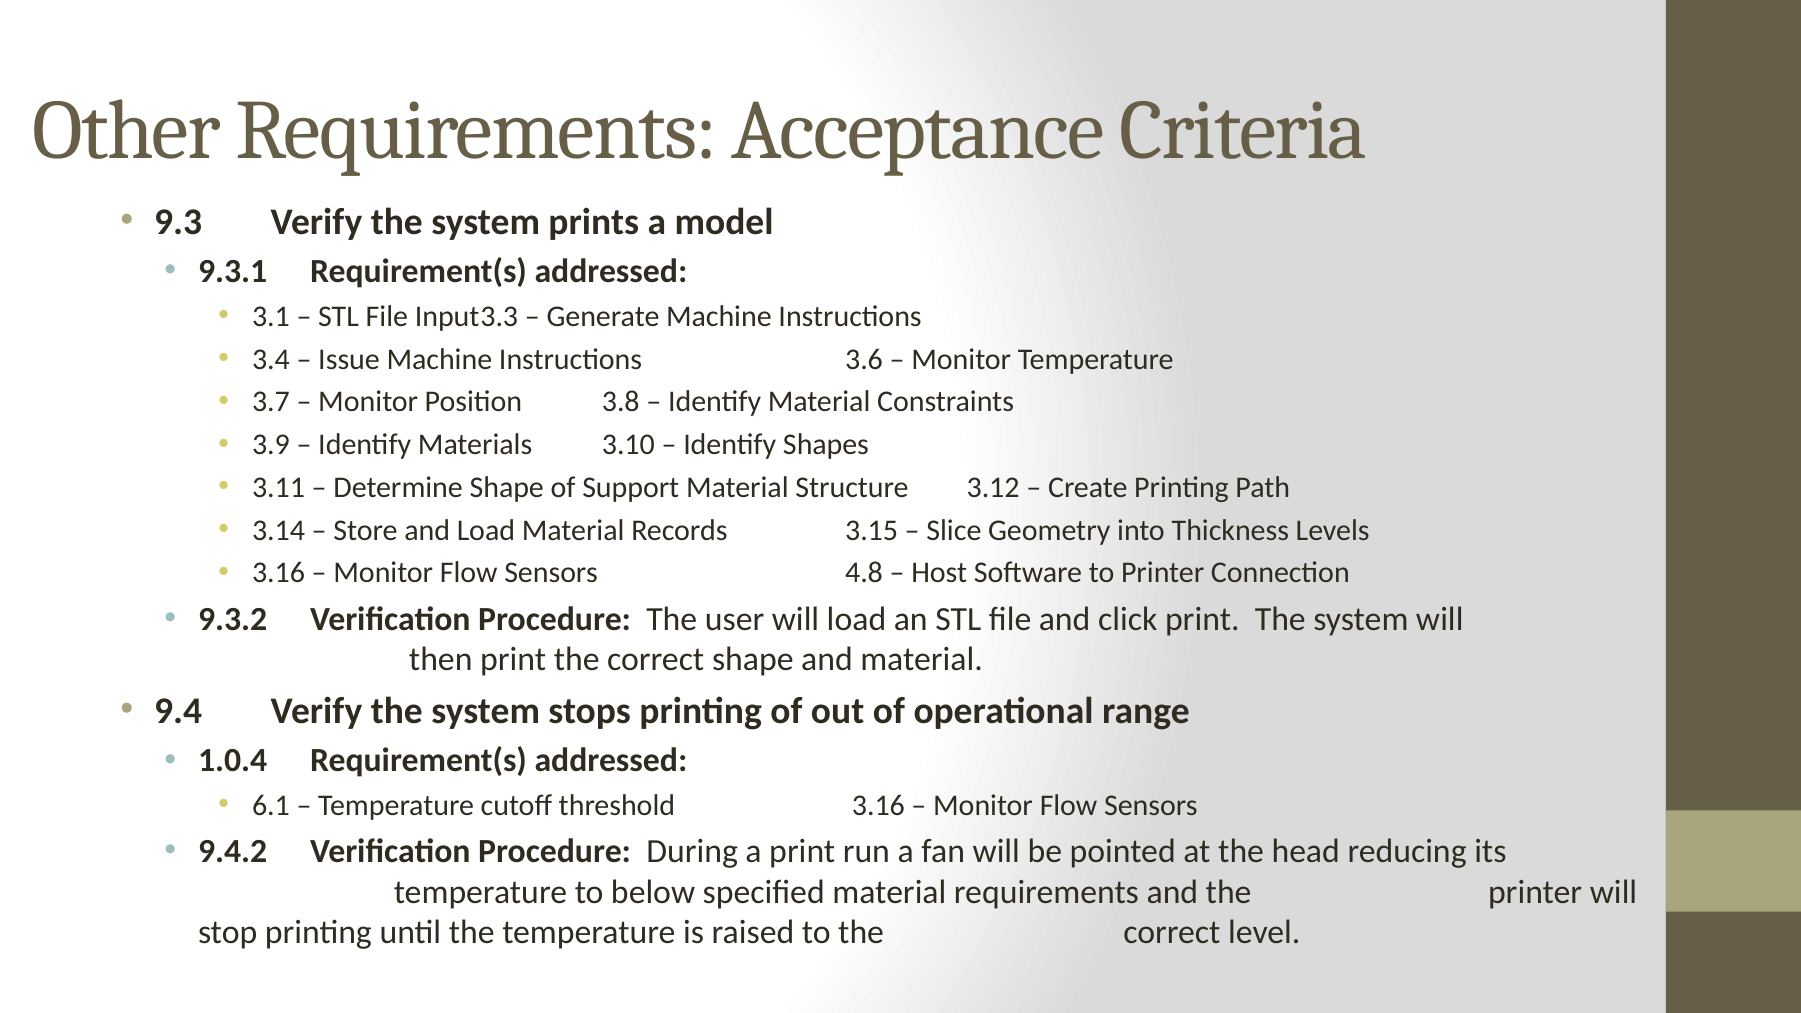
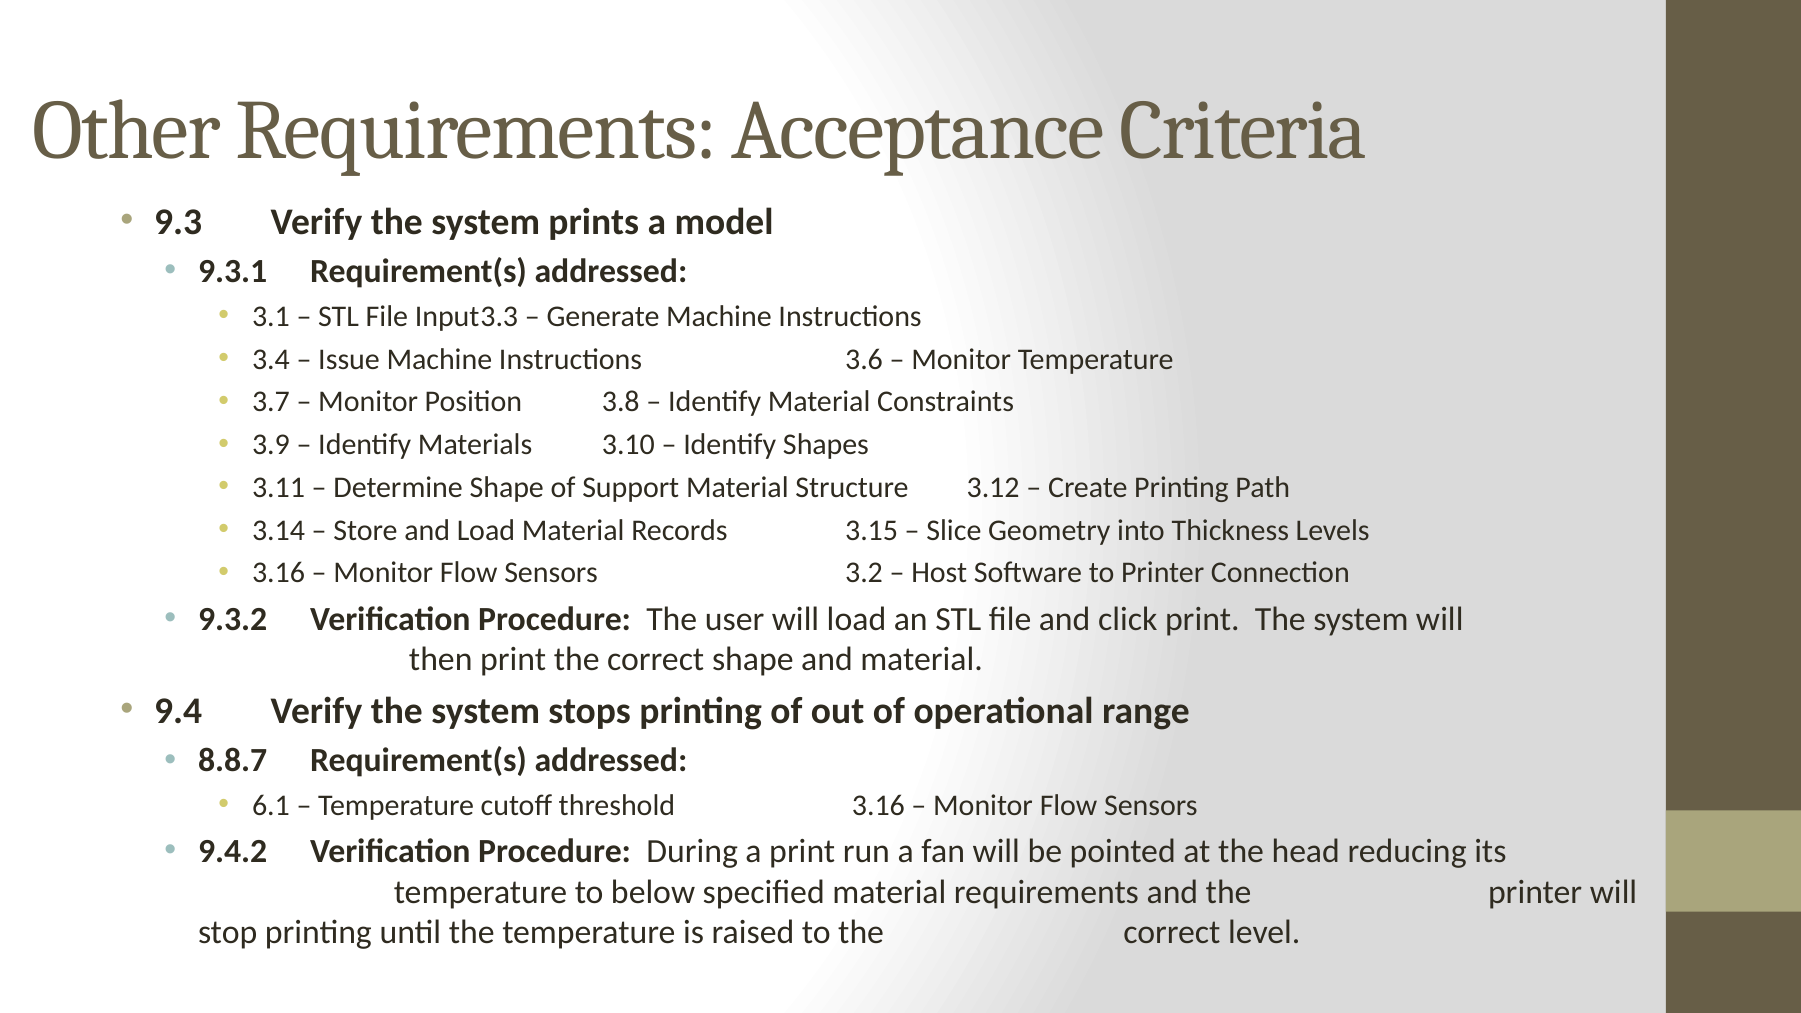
4.8: 4.8 -> 3.2 (864, 573)
1.0.4: 1.0.4 -> 8.8.7 (233, 761)
